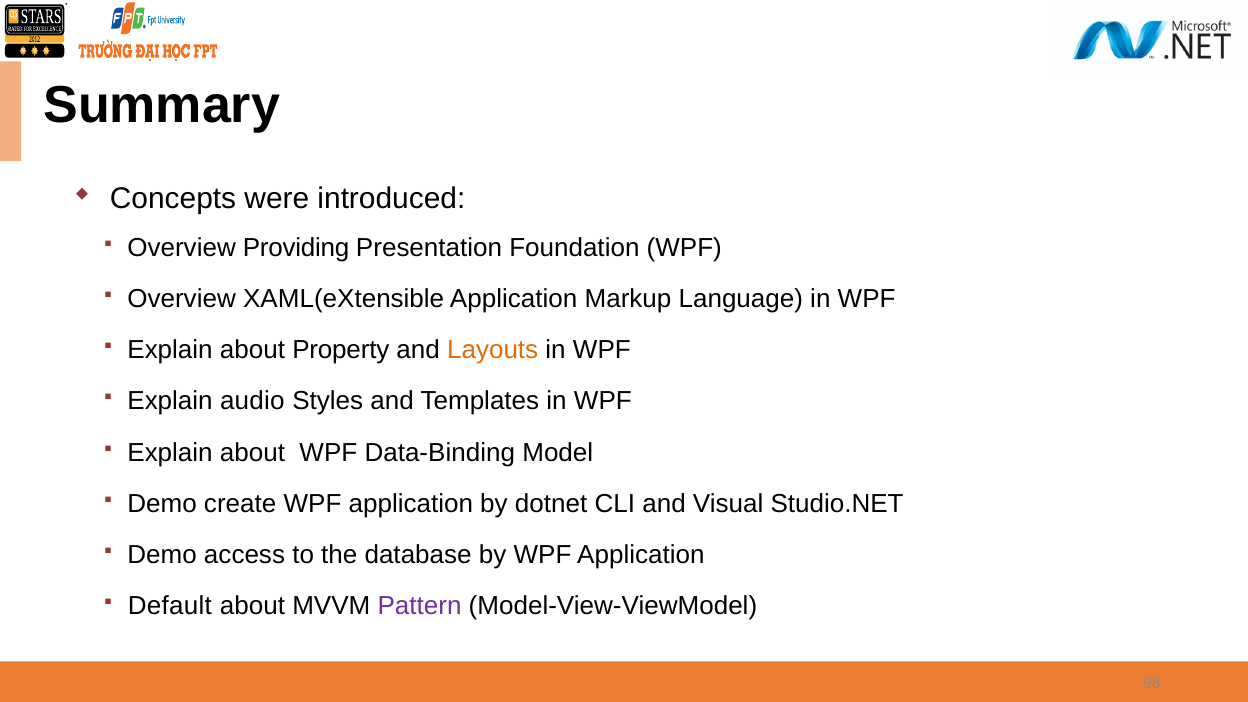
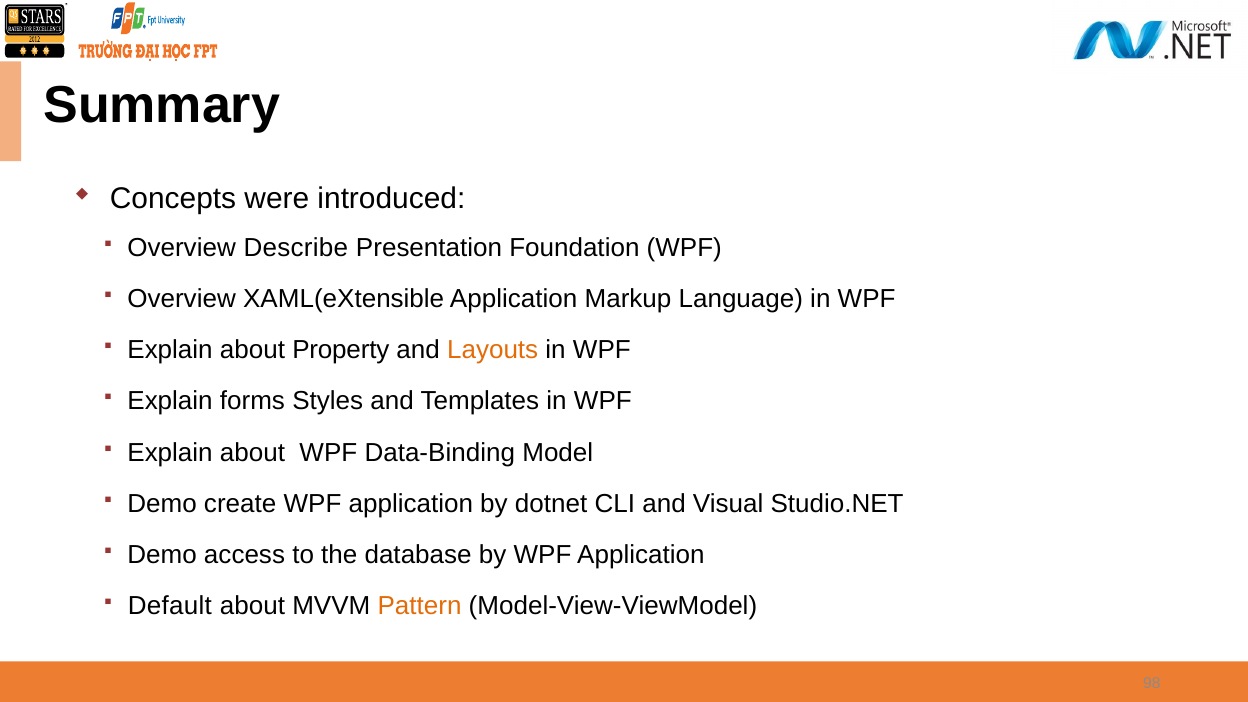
Providing: Providing -> Describe (296, 248)
audio: audio -> forms (252, 401)
Pattern colour: purple -> orange (420, 606)
